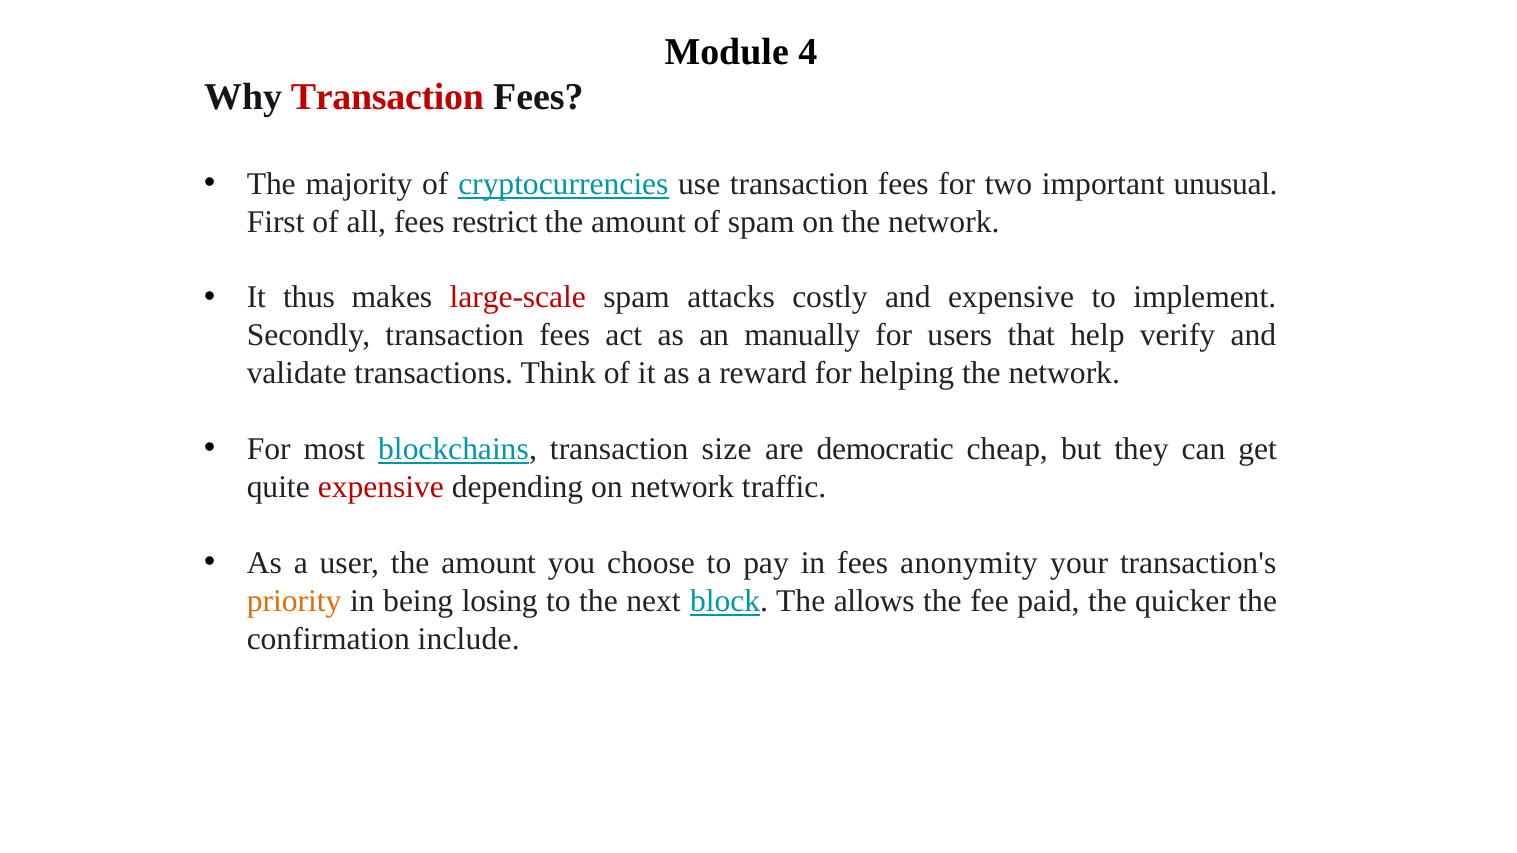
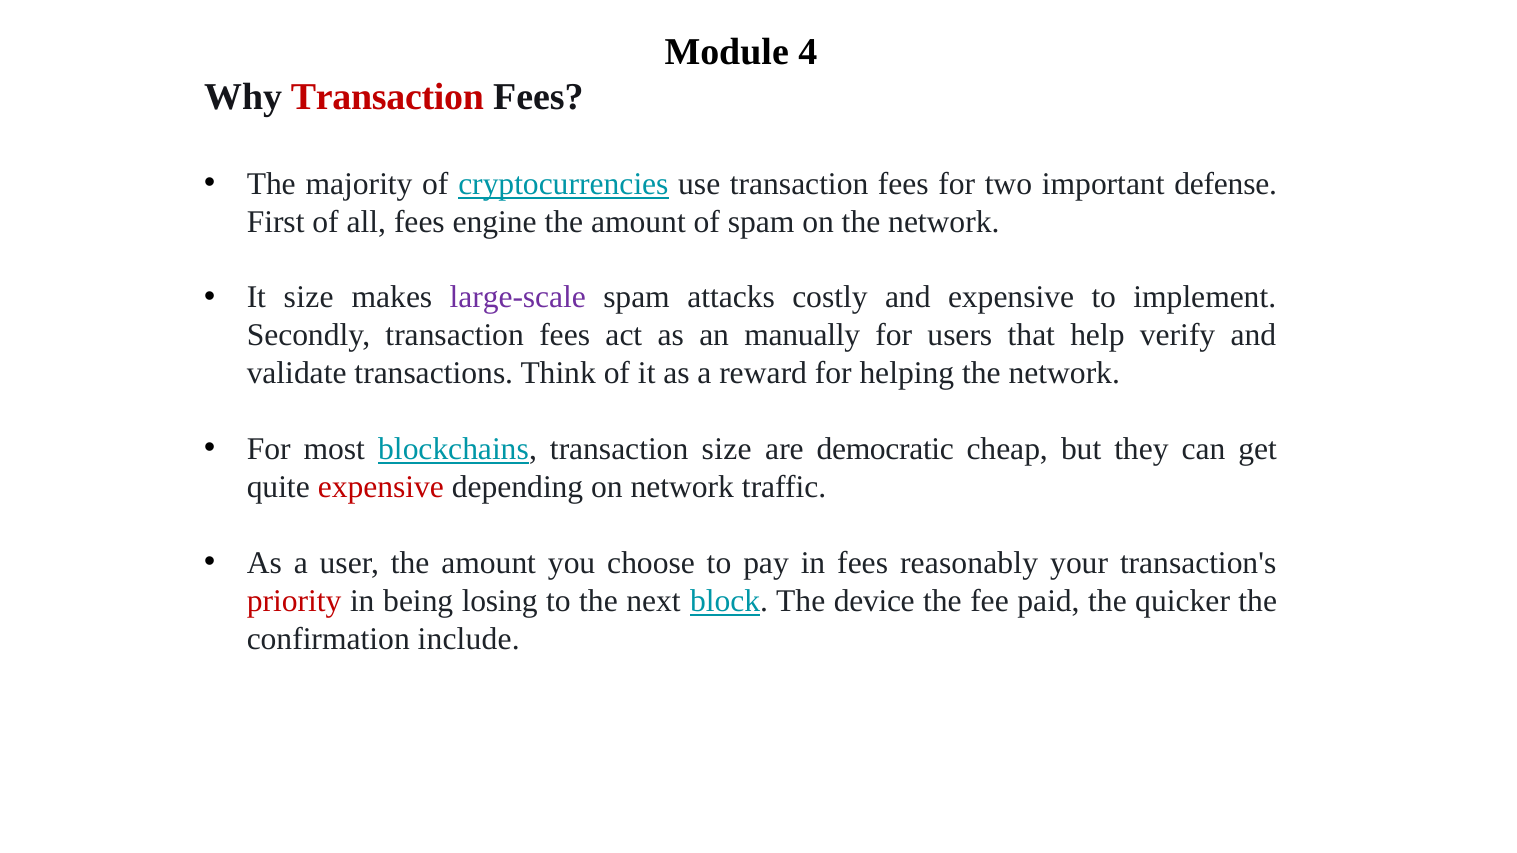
unusual: unusual -> defense (1226, 184)
restrict: restrict -> engine (495, 222)
It thus: thus -> size (309, 298)
large-scale colour: red -> purple (518, 298)
anonymity: anonymity -> reasonably (969, 563)
priority colour: orange -> red (294, 601)
allows: allows -> device (874, 601)
